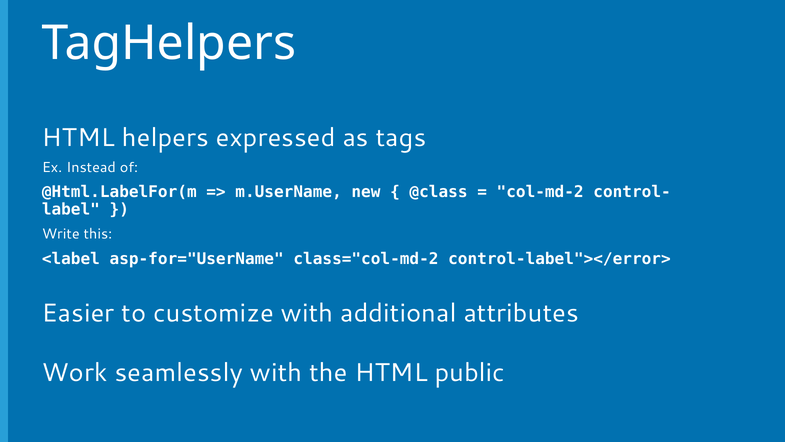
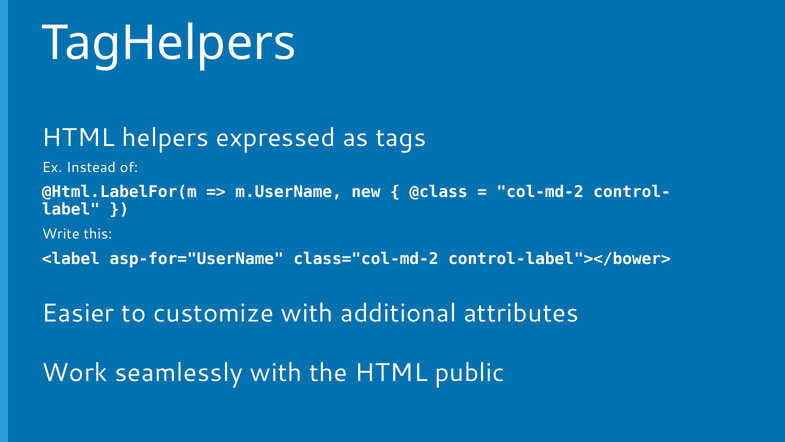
control-label"></error>: control-label"></error> -> control-label"></bower> (559, 259)
